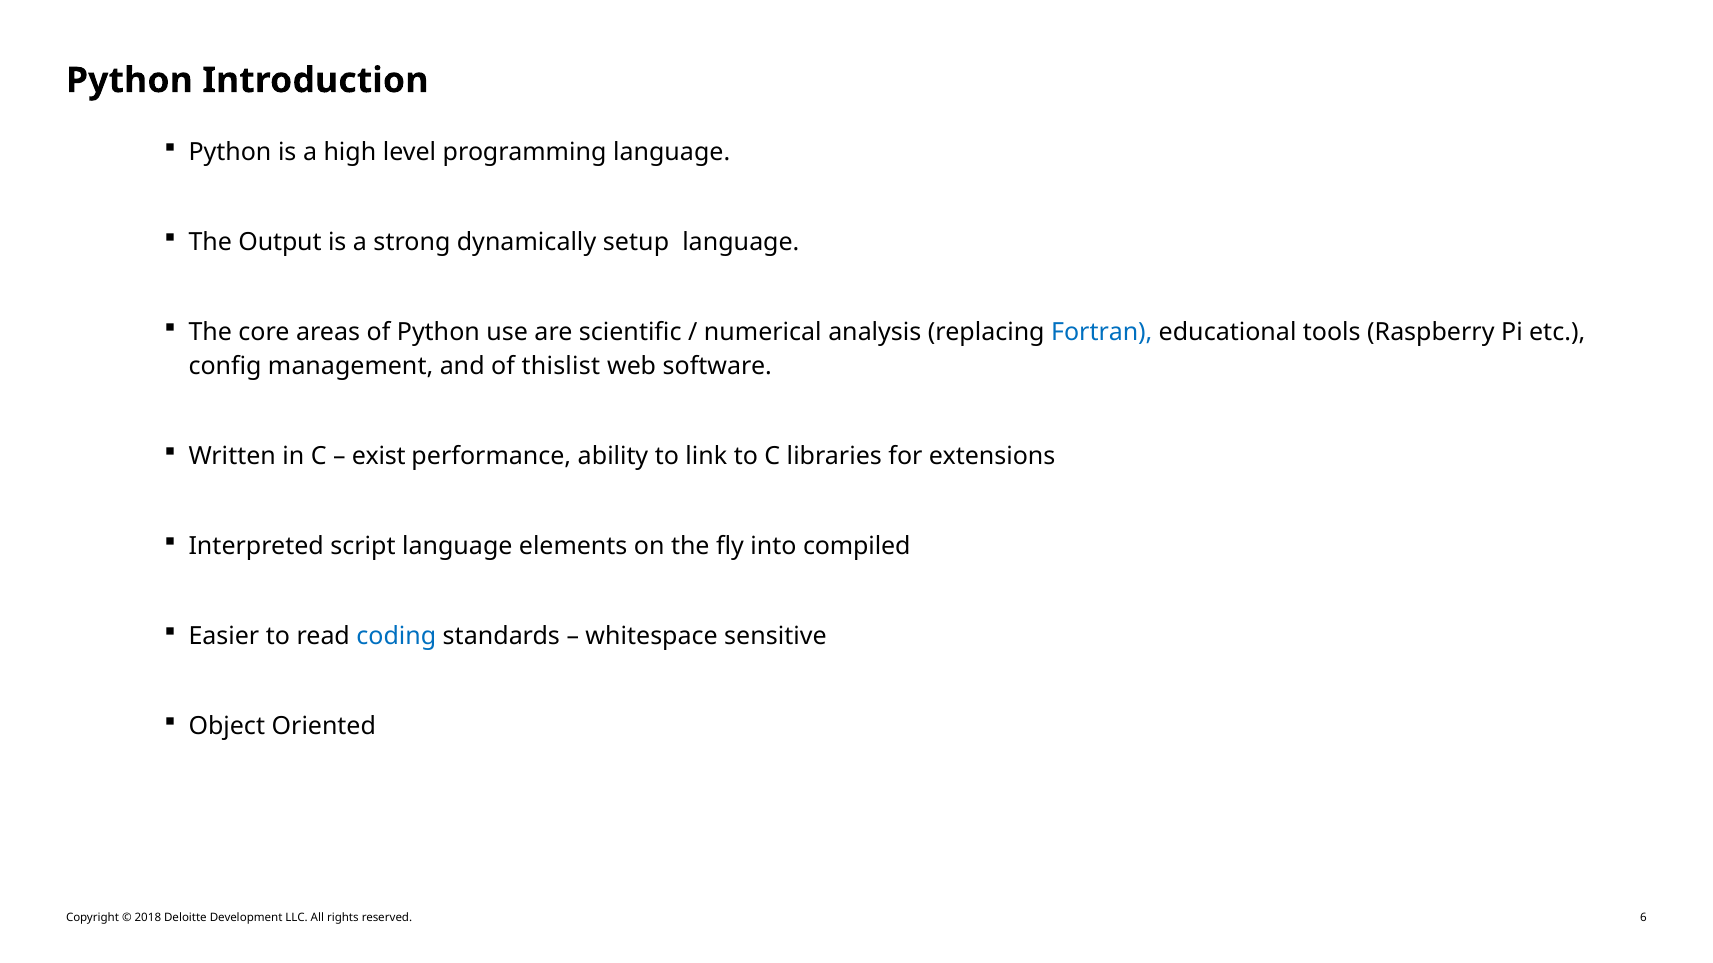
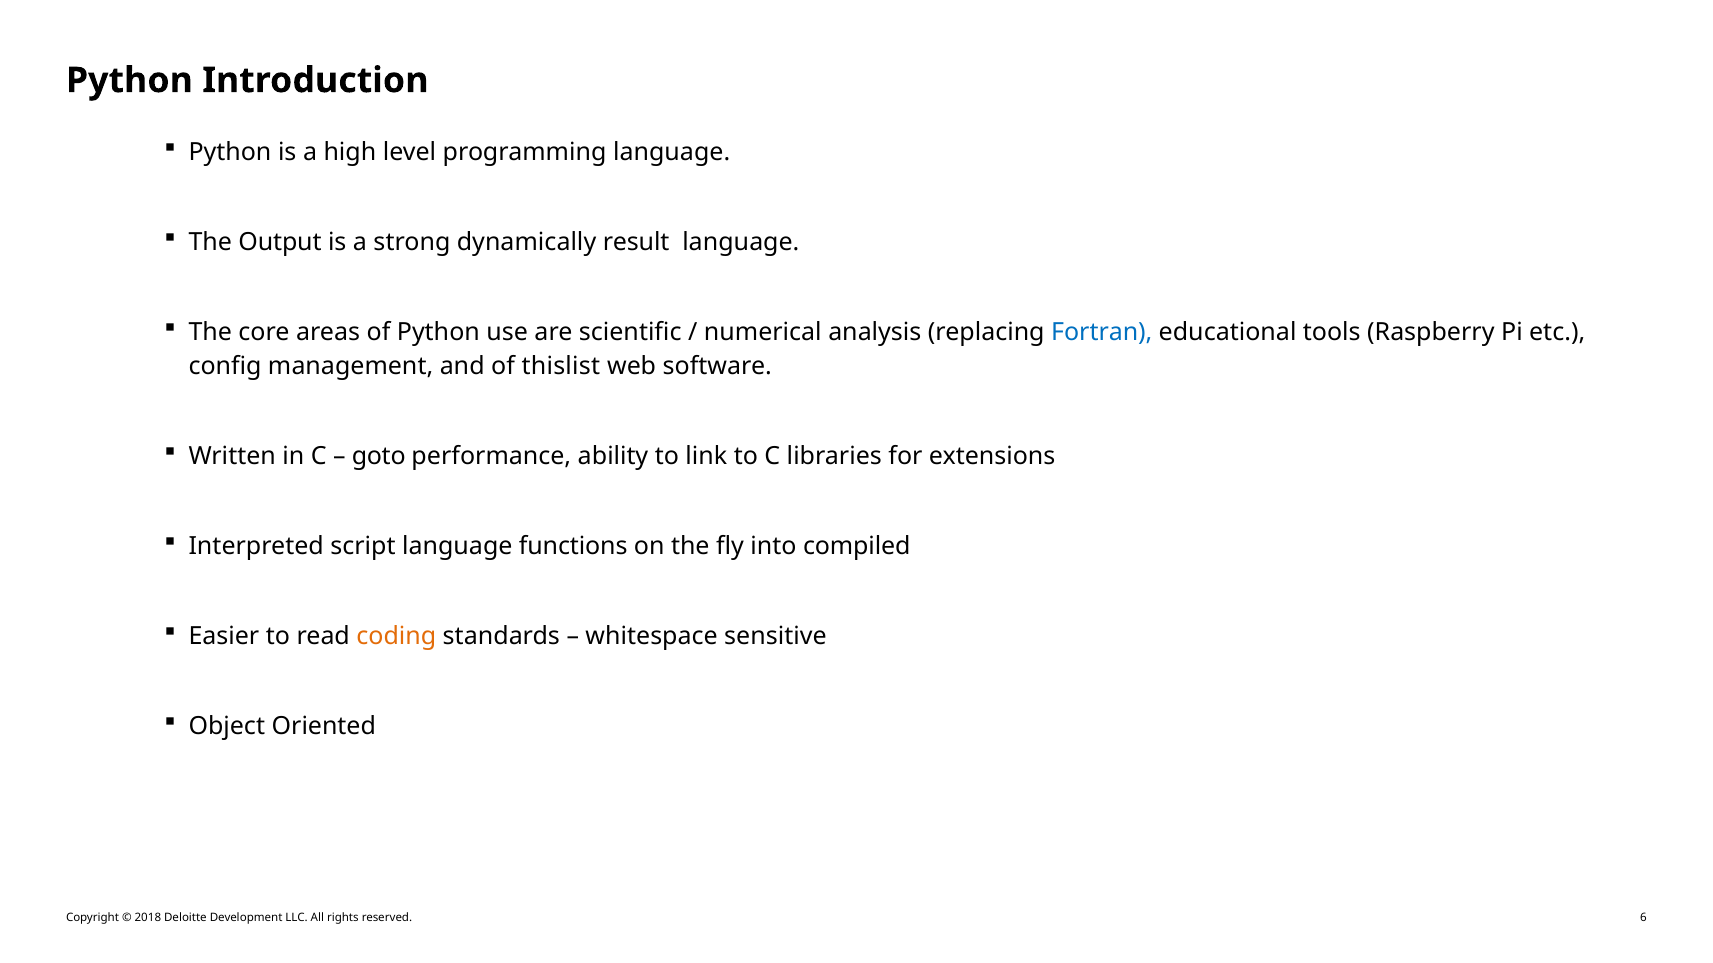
setup: setup -> result (636, 242)
exist: exist -> goto (379, 456)
elements: elements -> functions (573, 546)
coding colour: blue -> orange (396, 636)
